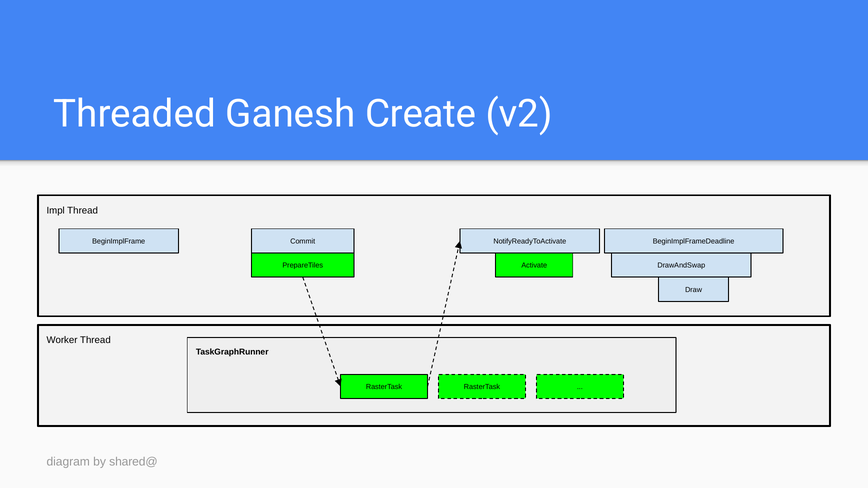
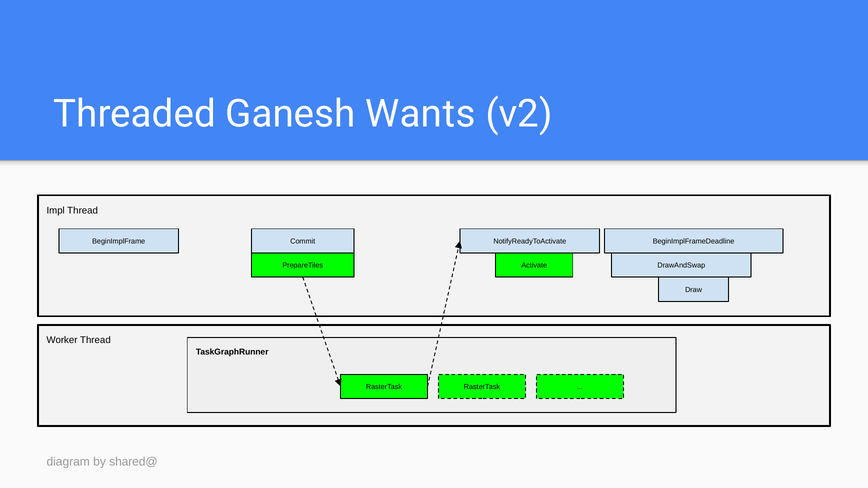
Create: Create -> Wants (420, 114)
